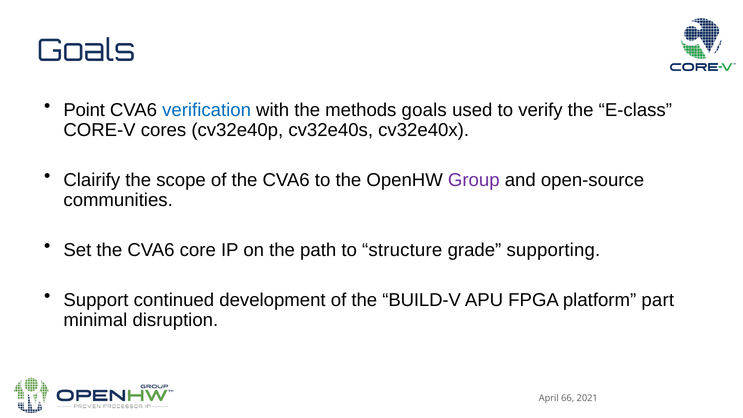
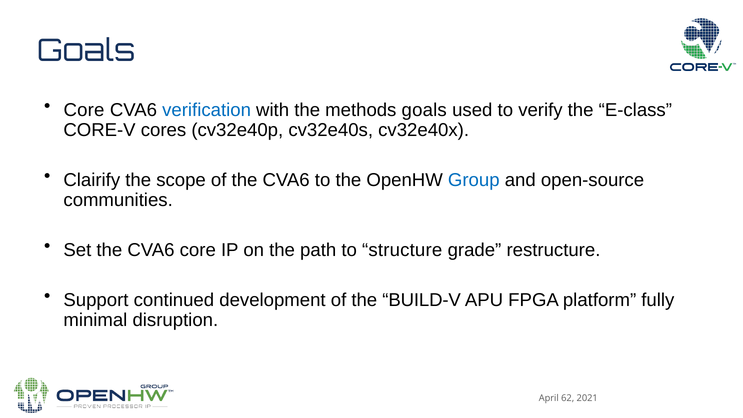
Point: Point -> Core (84, 110)
Group colour: purple -> blue (474, 180)
supporting: supporting -> restructure (553, 250)
part: part -> fully (658, 300)
66: 66 -> 62 (568, 398)
